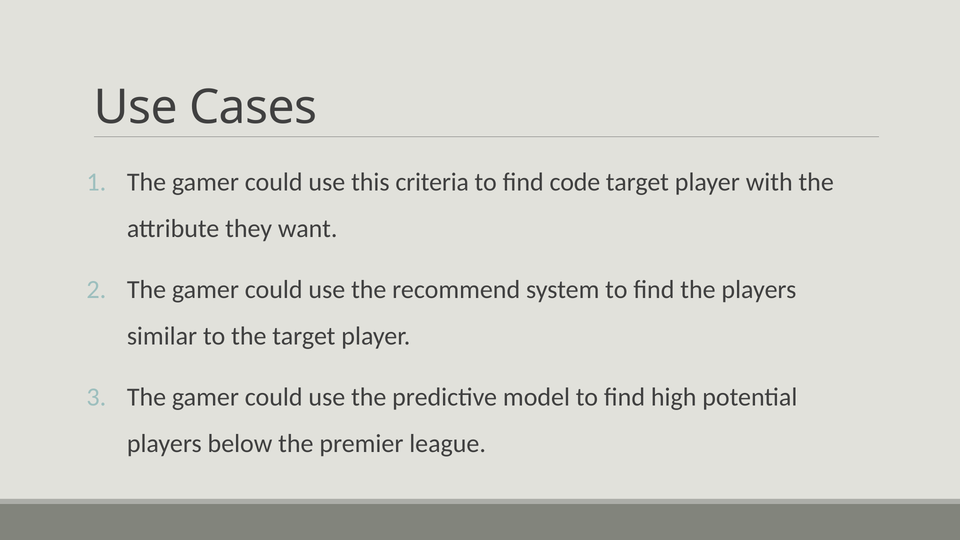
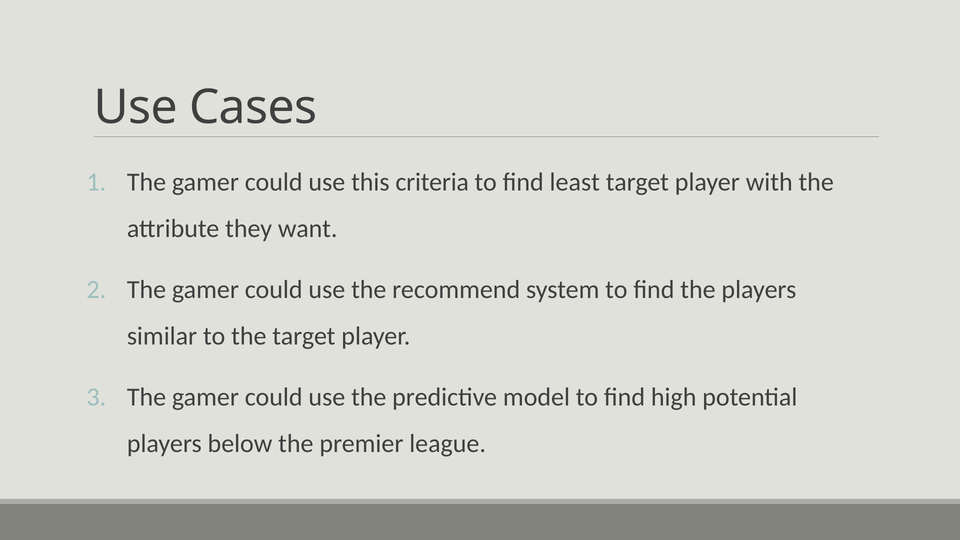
code: code -> least (575, 182)
